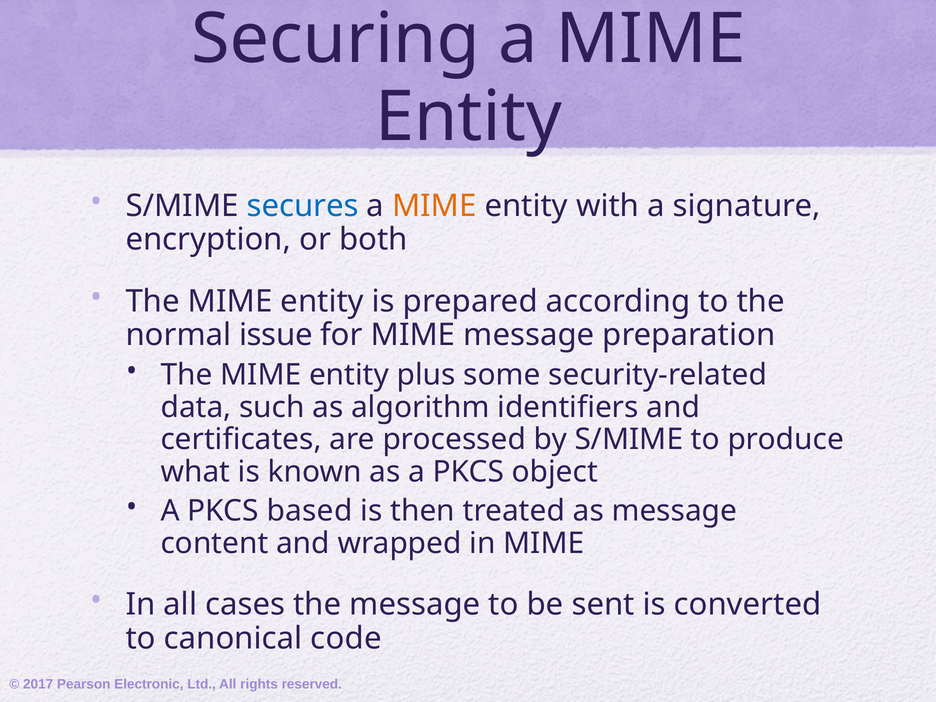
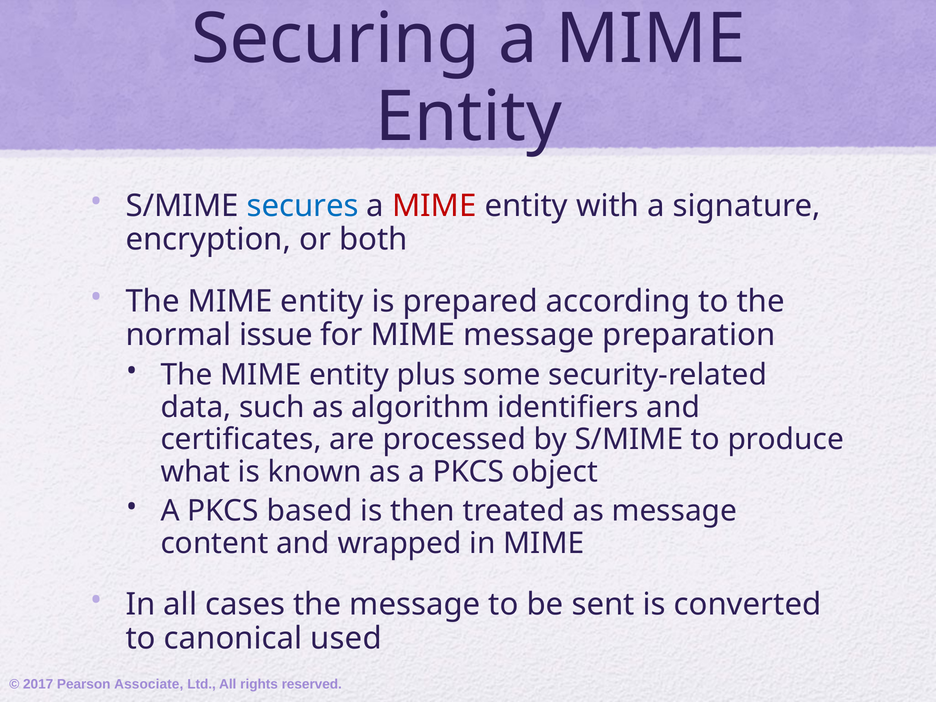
MIME colour: orange -> red (434, 206)
code: code -> used (346, 638)
Electronic: Electronic -> Associate (149, 684)
